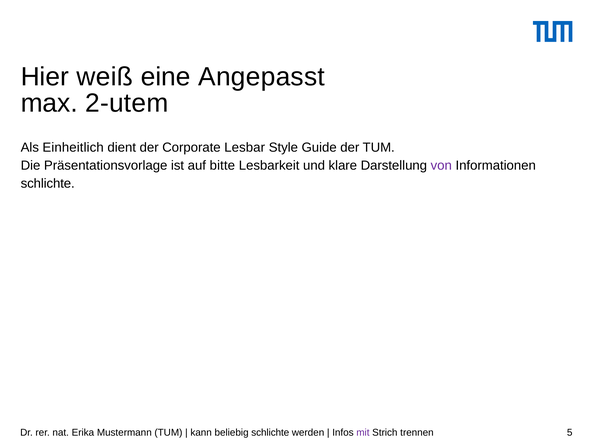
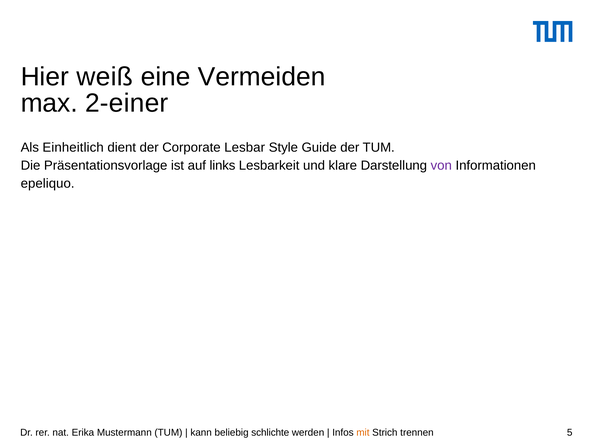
Angepasst: Angepasst -> Vermeiden (262, 77)
2-utem: 2-utem -> 2-einer (127, 103)
bitte: bitte -> links (222, 166)
schlichte: schlichte -> epeliquo (48, 184)
mit colour: purple -> orange (363, 432)
